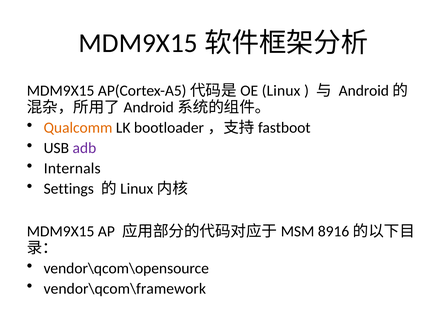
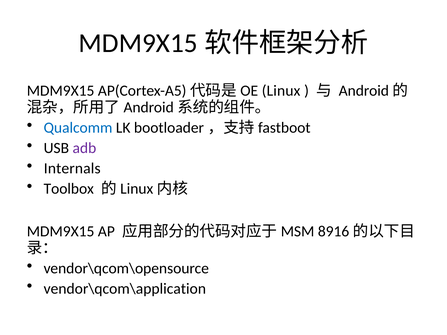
Qualcomm colour: orange -> blue (78, 128)
Settings: Settings -> Toolbox (69, 189)
vendor\qcom\framework: vendor\qcom\framework -> vendor\qcom\application (125, 289)
